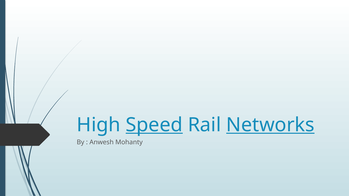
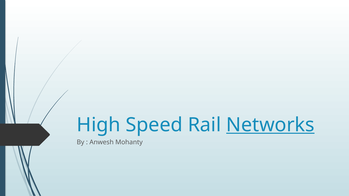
Speed underline: present -> none (154, 125)
